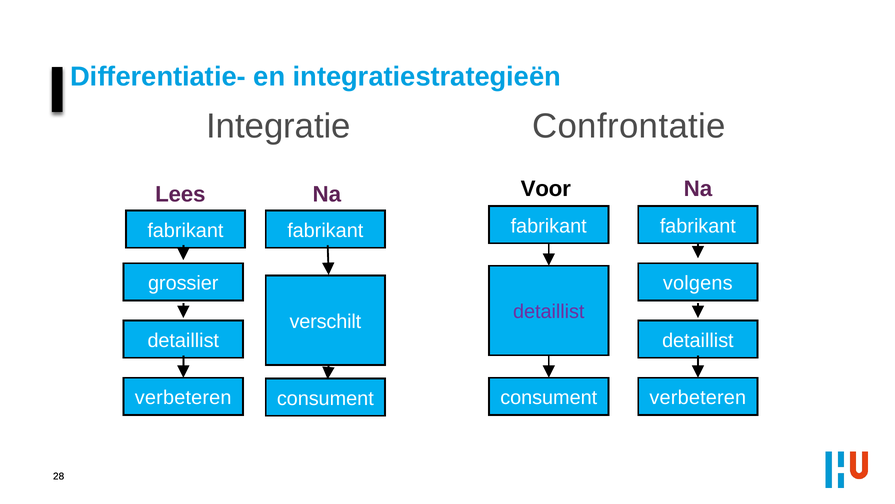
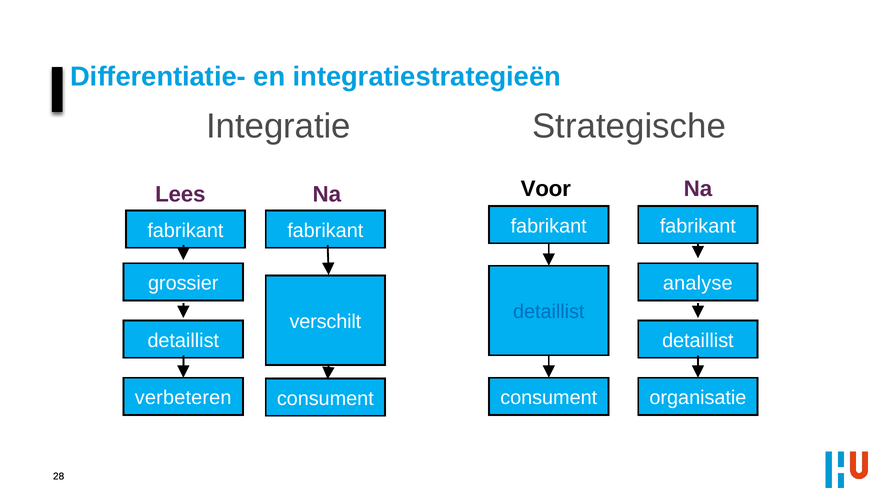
Confrontatie: Confrontatie -> Strategische (629, 126)
volgens: volgens -> analyse (698, 283)
detaillist colour: purple -> blue (549, 312)
verbeteren: verbeteren -> organisatie (698, 397)
